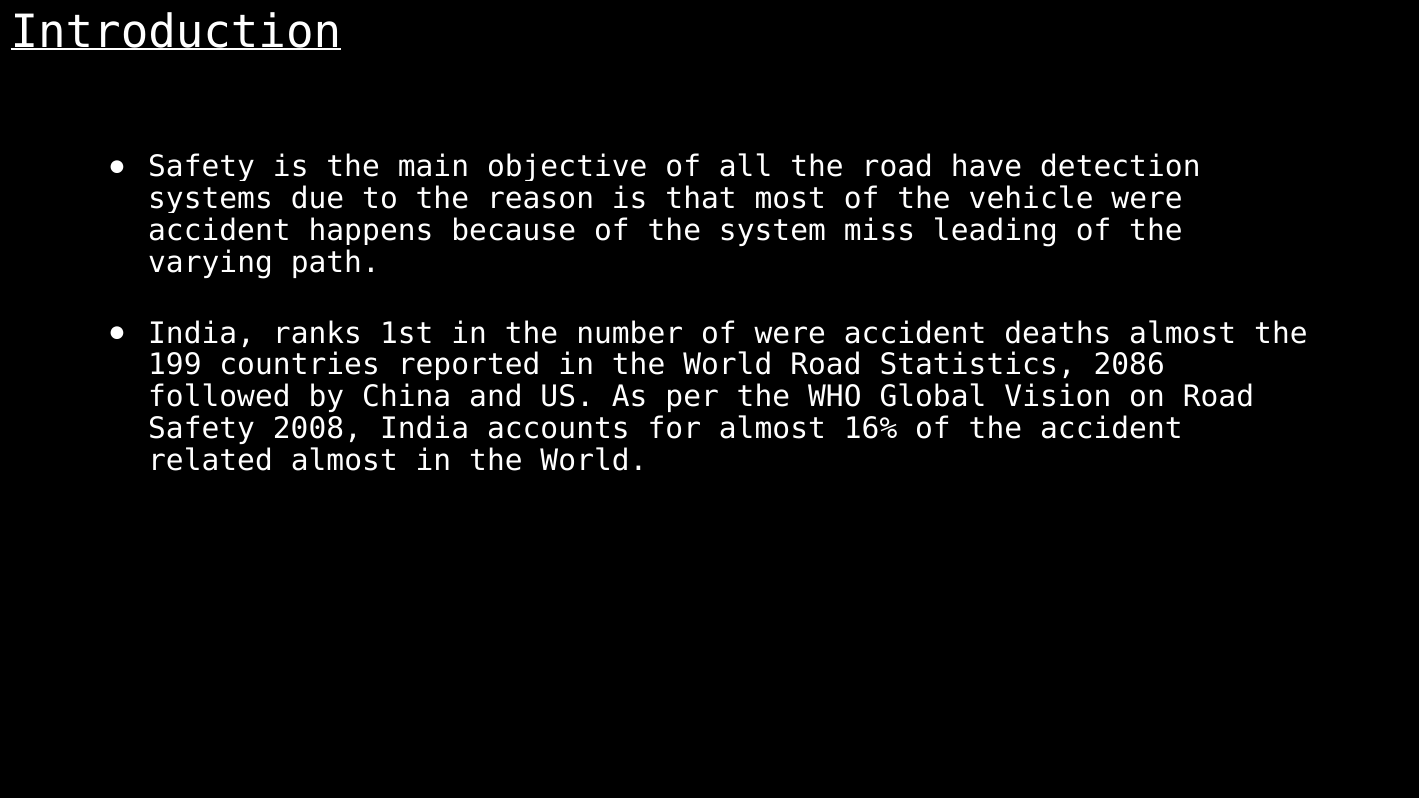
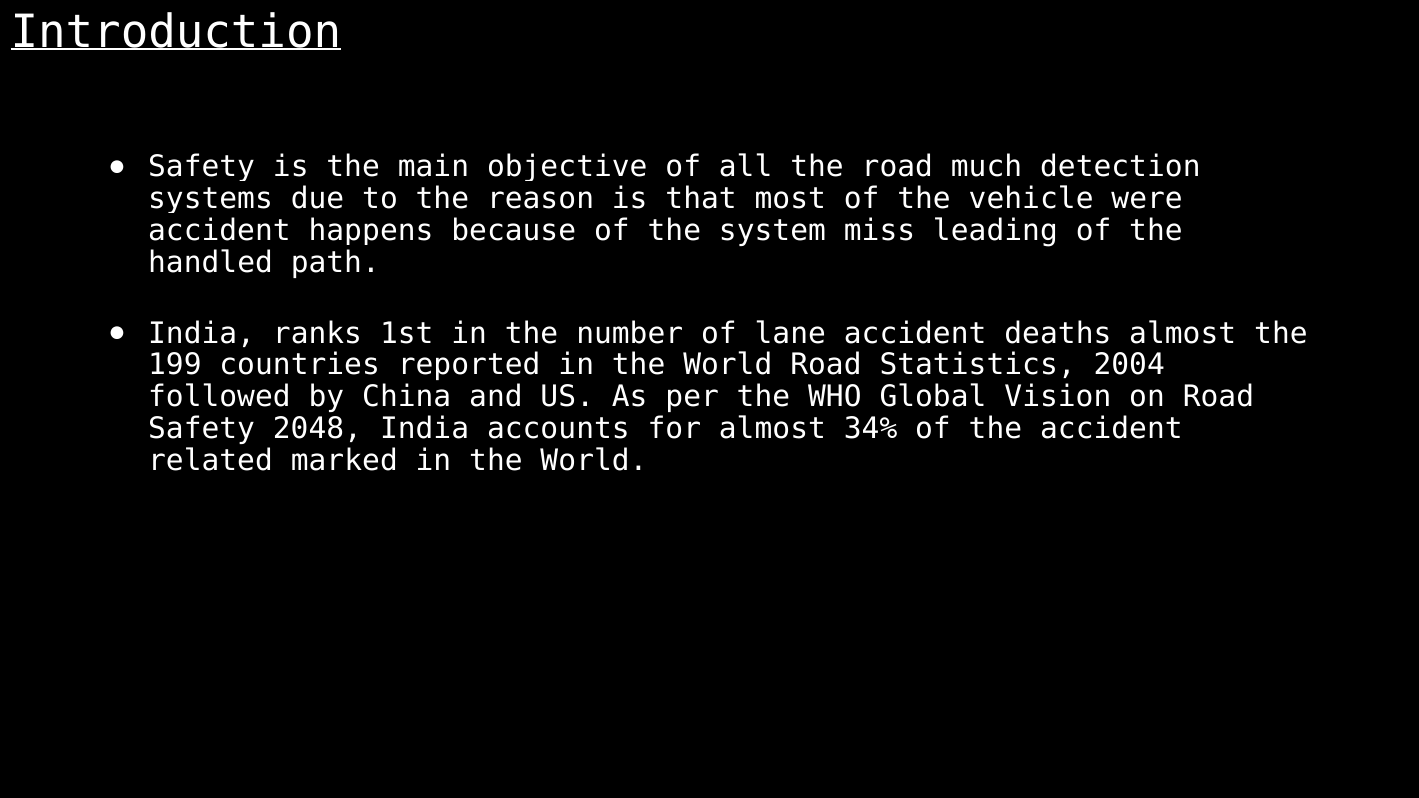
have: have -> much (987, 167)
varying: varying -> handled (211, 263)
of were: were -> lane (790, 333)
2086: 2086 -> 2004 (1129, 365)
2008: 2008 -> 2048 (317, 429)
16%: 16% -> 34% (871, 429)
related almost: almost -> marked (344, 461)
